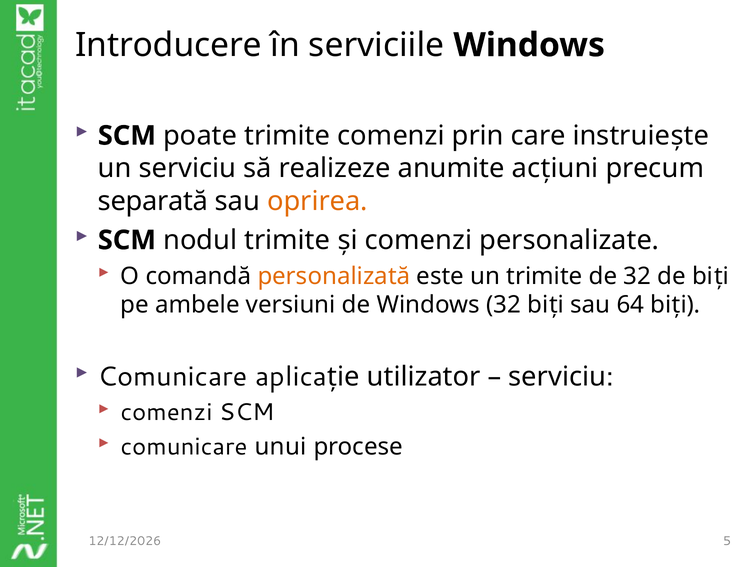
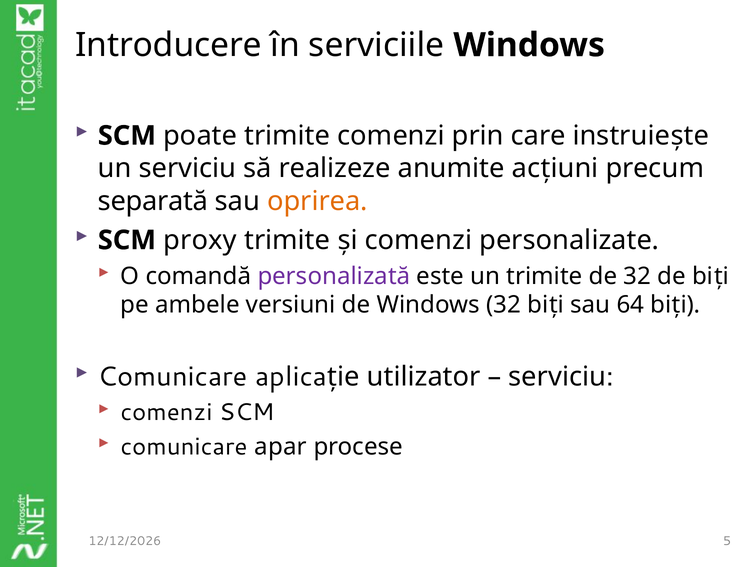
nodul: nodul -> proxy (200, 240)
personalizată colour: orange -> purple (334, 276)
unui: unui -> apar (281, 447)
